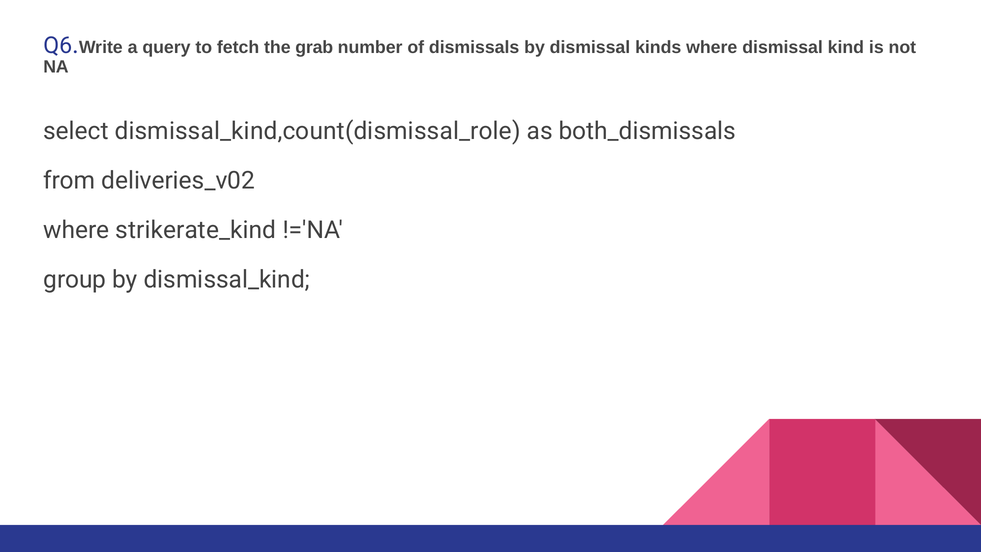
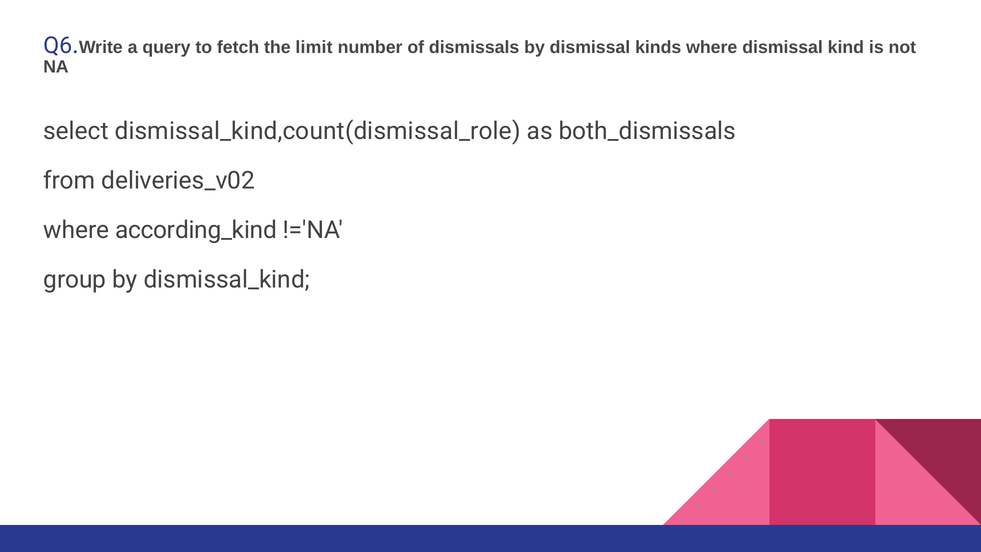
grab: grab -> limit (314, 47)
strikerate_kind: strikerate_kind -> according_kind (196, 230)
